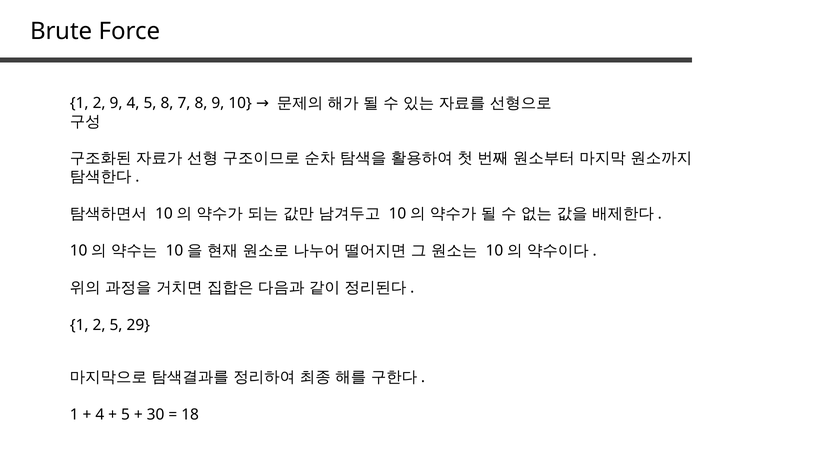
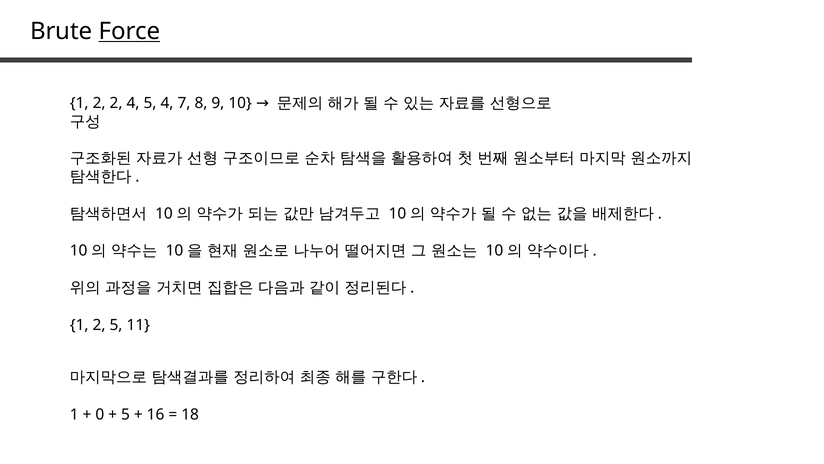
Force underline: none -> present (130, 31)
2 9: 9 -> 2 (116, 103)
5 8: 8 -> 4 (167, 103)
29: 29 -> 11 (138, 325)
4: 4 -> 0 (100, 414)
30: 30 -> 16 (156, 414)
